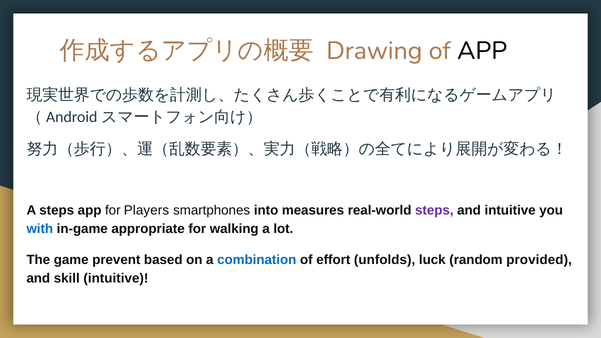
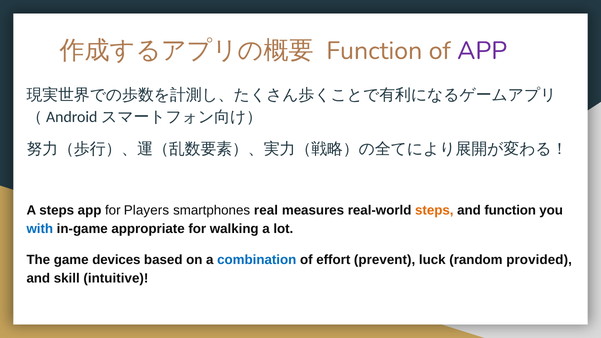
Drawing: Drawing -> Function (374, 51)
APP colour: black -> purple (482, 51)
into: into -> real (266, 211)
steps colour: purple -> orange (434, 211)
and intuitive: intuitive -> function (510, 211)
prevent: prevent -> devices (116, 260)
unfolds: unfolds -> prevent (385, 260)
